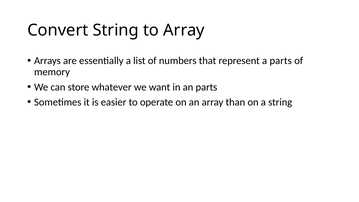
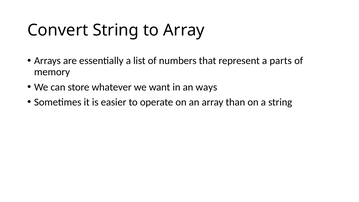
an parts: parts -> ways (206, 87)
